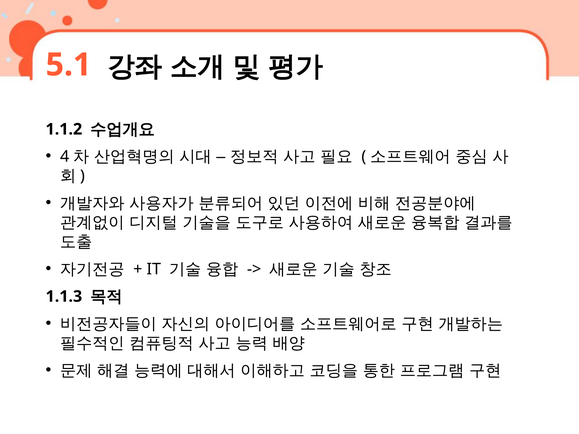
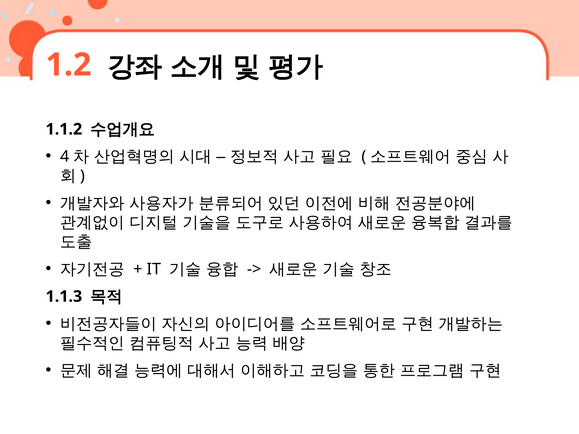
5.1: 5.1 -> 1.2 (68, 65)
